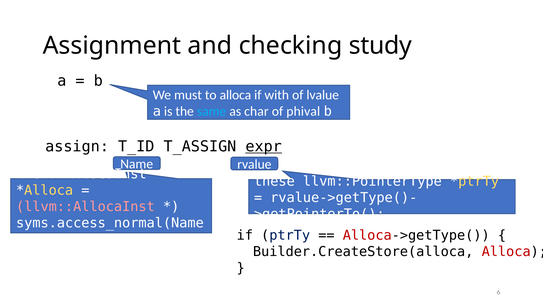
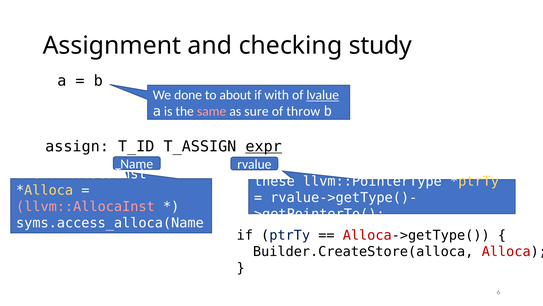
must: must -> done (188, 95)
to alloca: alloca -> about (235, 95)
lvalue underline: none -> present (323, 95)
same colour: light blue -> pink (212, 111)
char: char -> sure (256, 111)
phival: phival -> throw (303, 111)
syms.access_normal(Name: syms.access_normal(Name -> syms.access_alloca(Name (110, 223)
